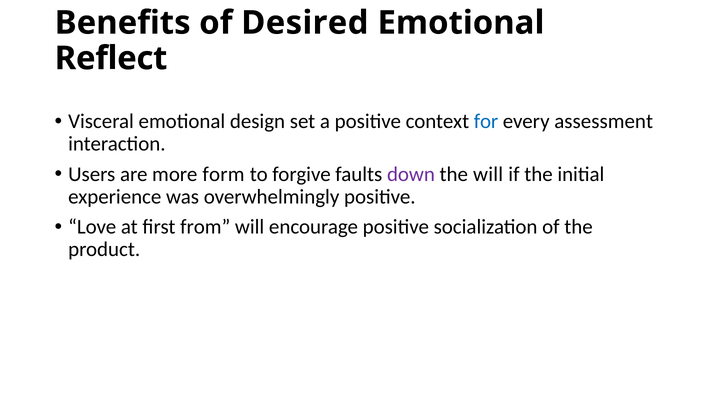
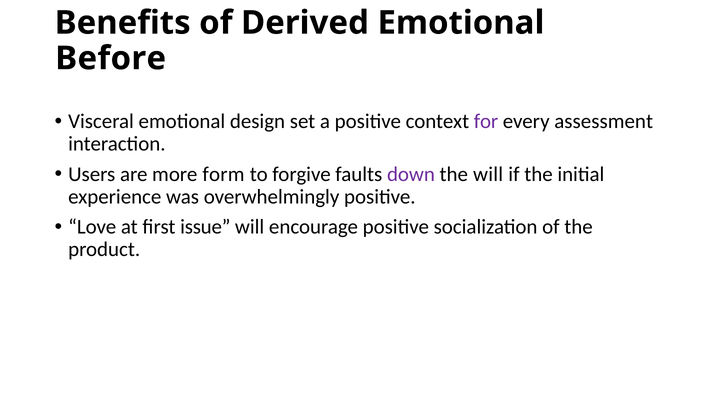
Desired: Desired -> Derived (305, 23)
Reflect: Reflect -> Before (111, 58)
for colour: blue -> purple (486, 121)
from: from -> issue (205, 227)
